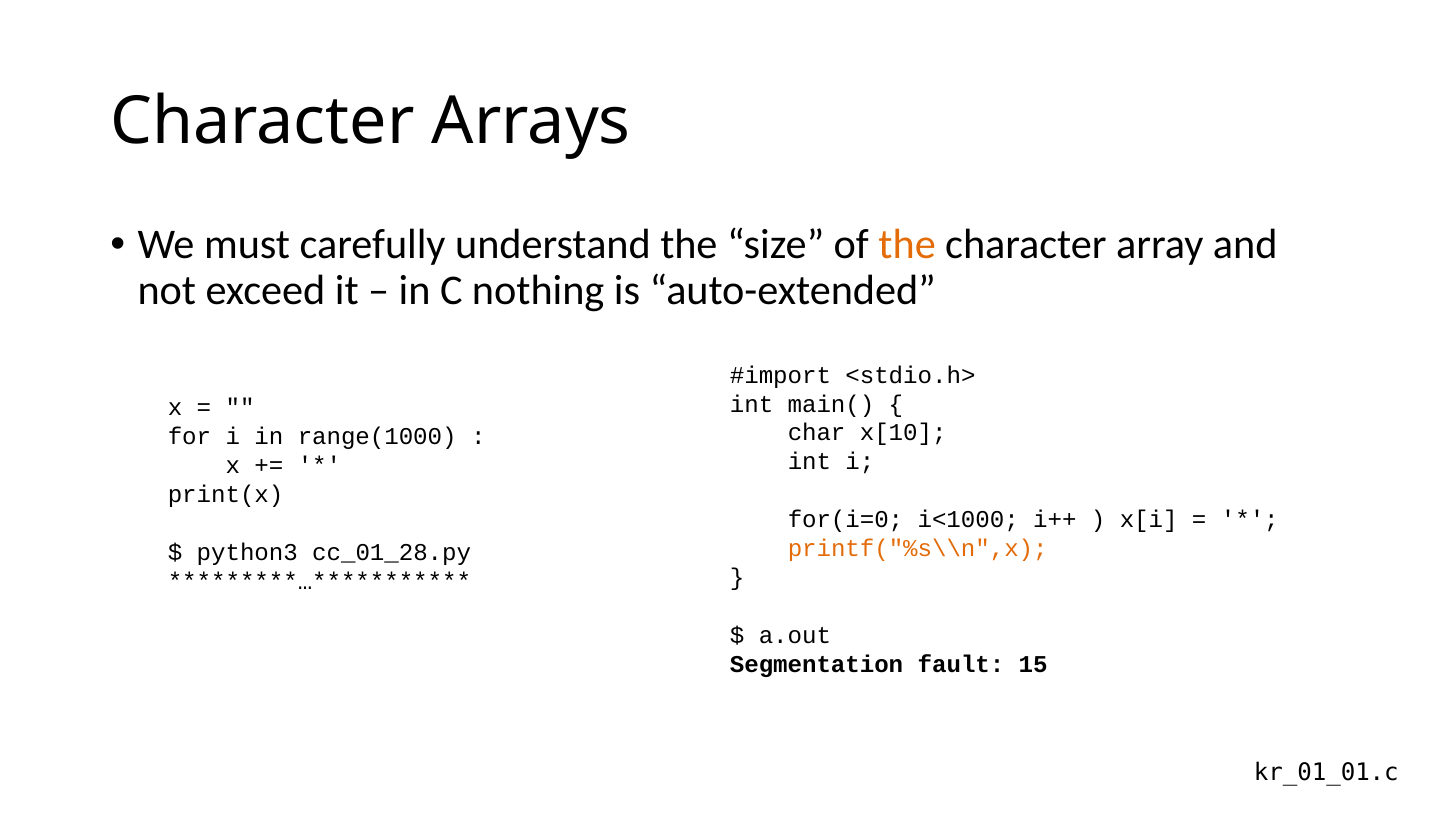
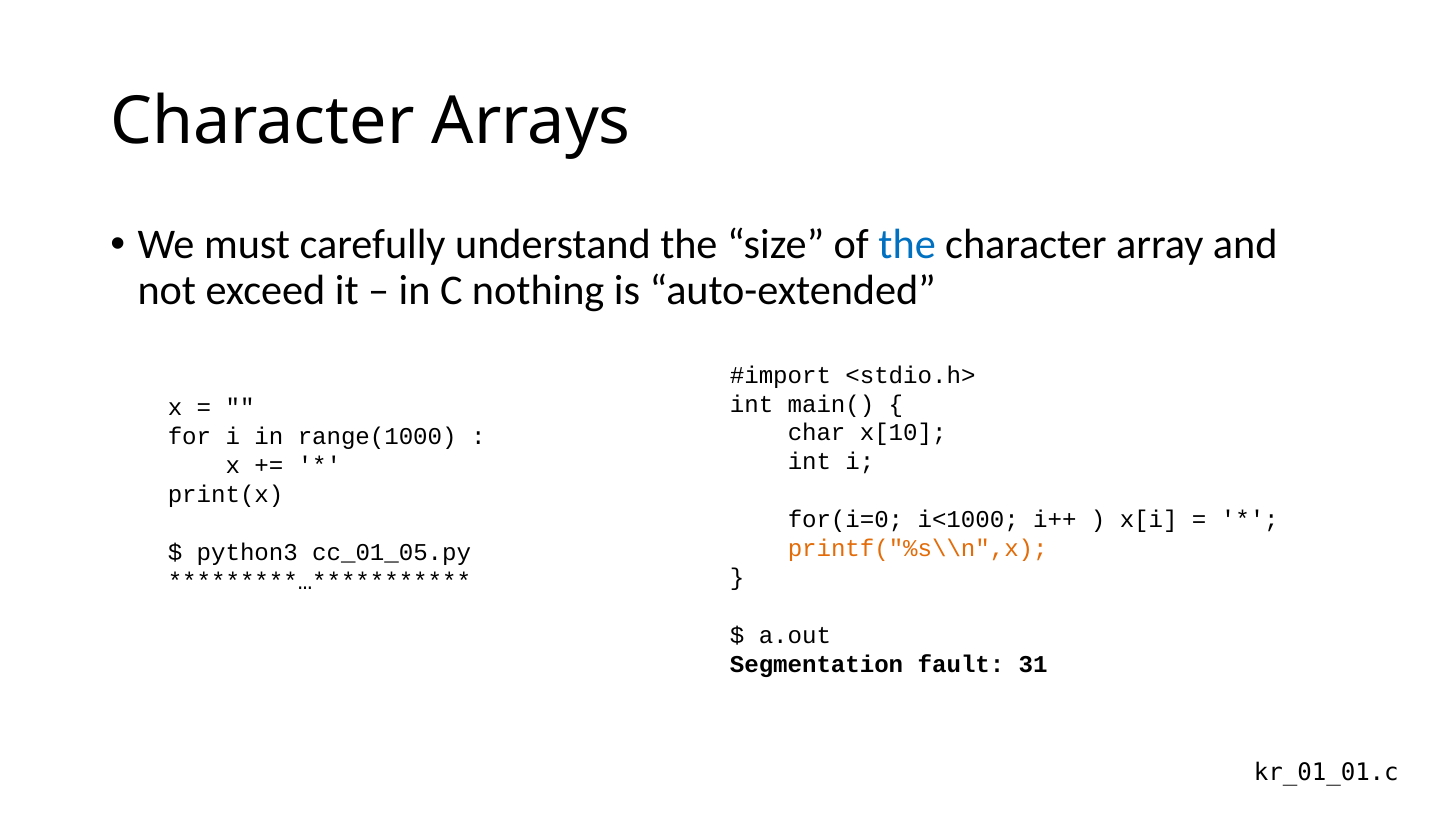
the colour: orange -> blue (907, 245)
cc_01_28.py: cc_01_28.py -> cc_01_05.py (392, 553)
15: 15 -> 31 (1033, 665)
